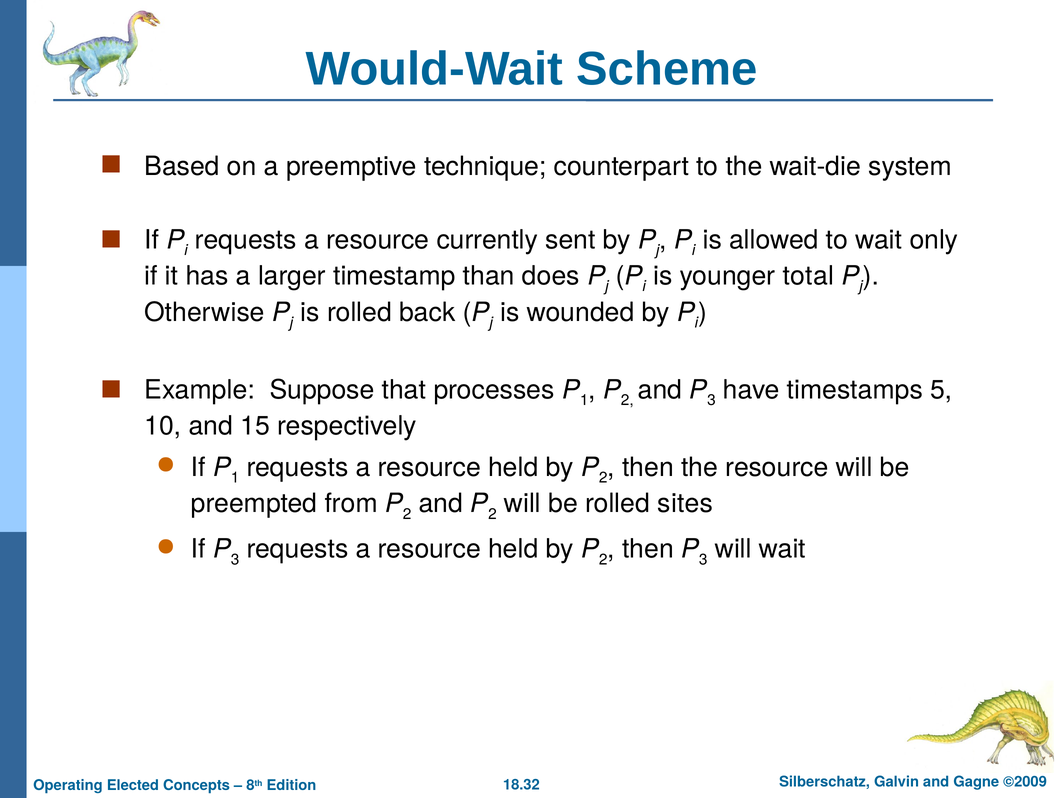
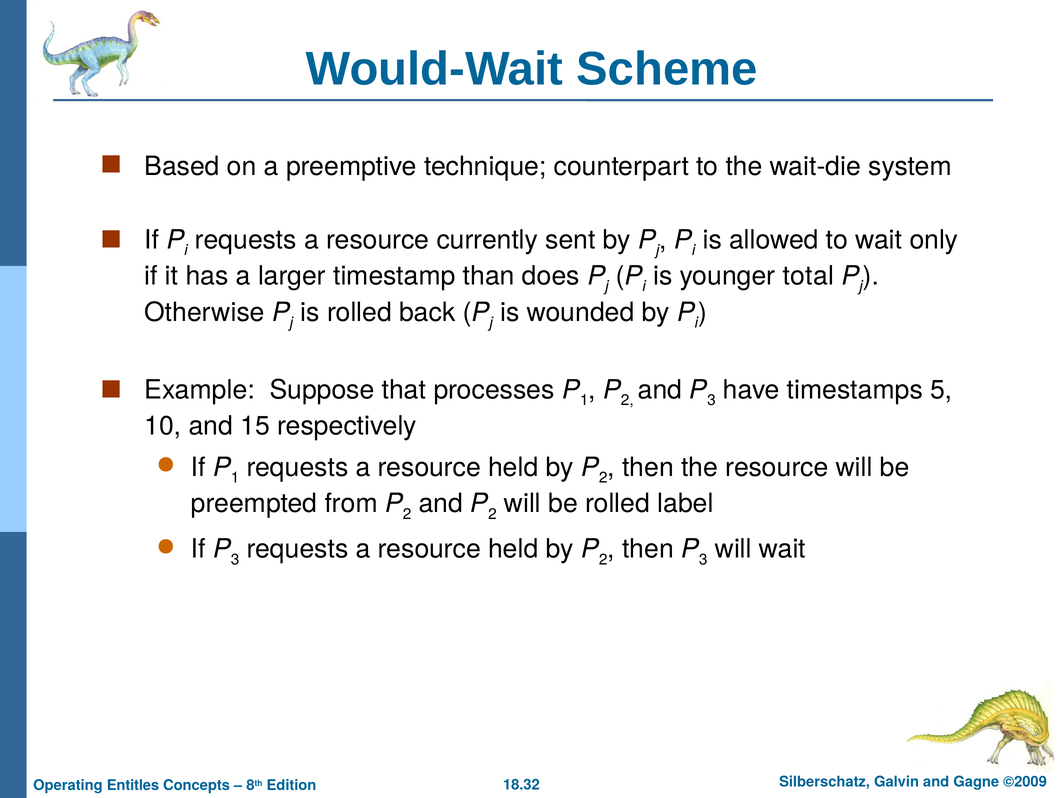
sites: sites -> label (685, 504)
Elected: Elected -> Entitles (133, 786)
